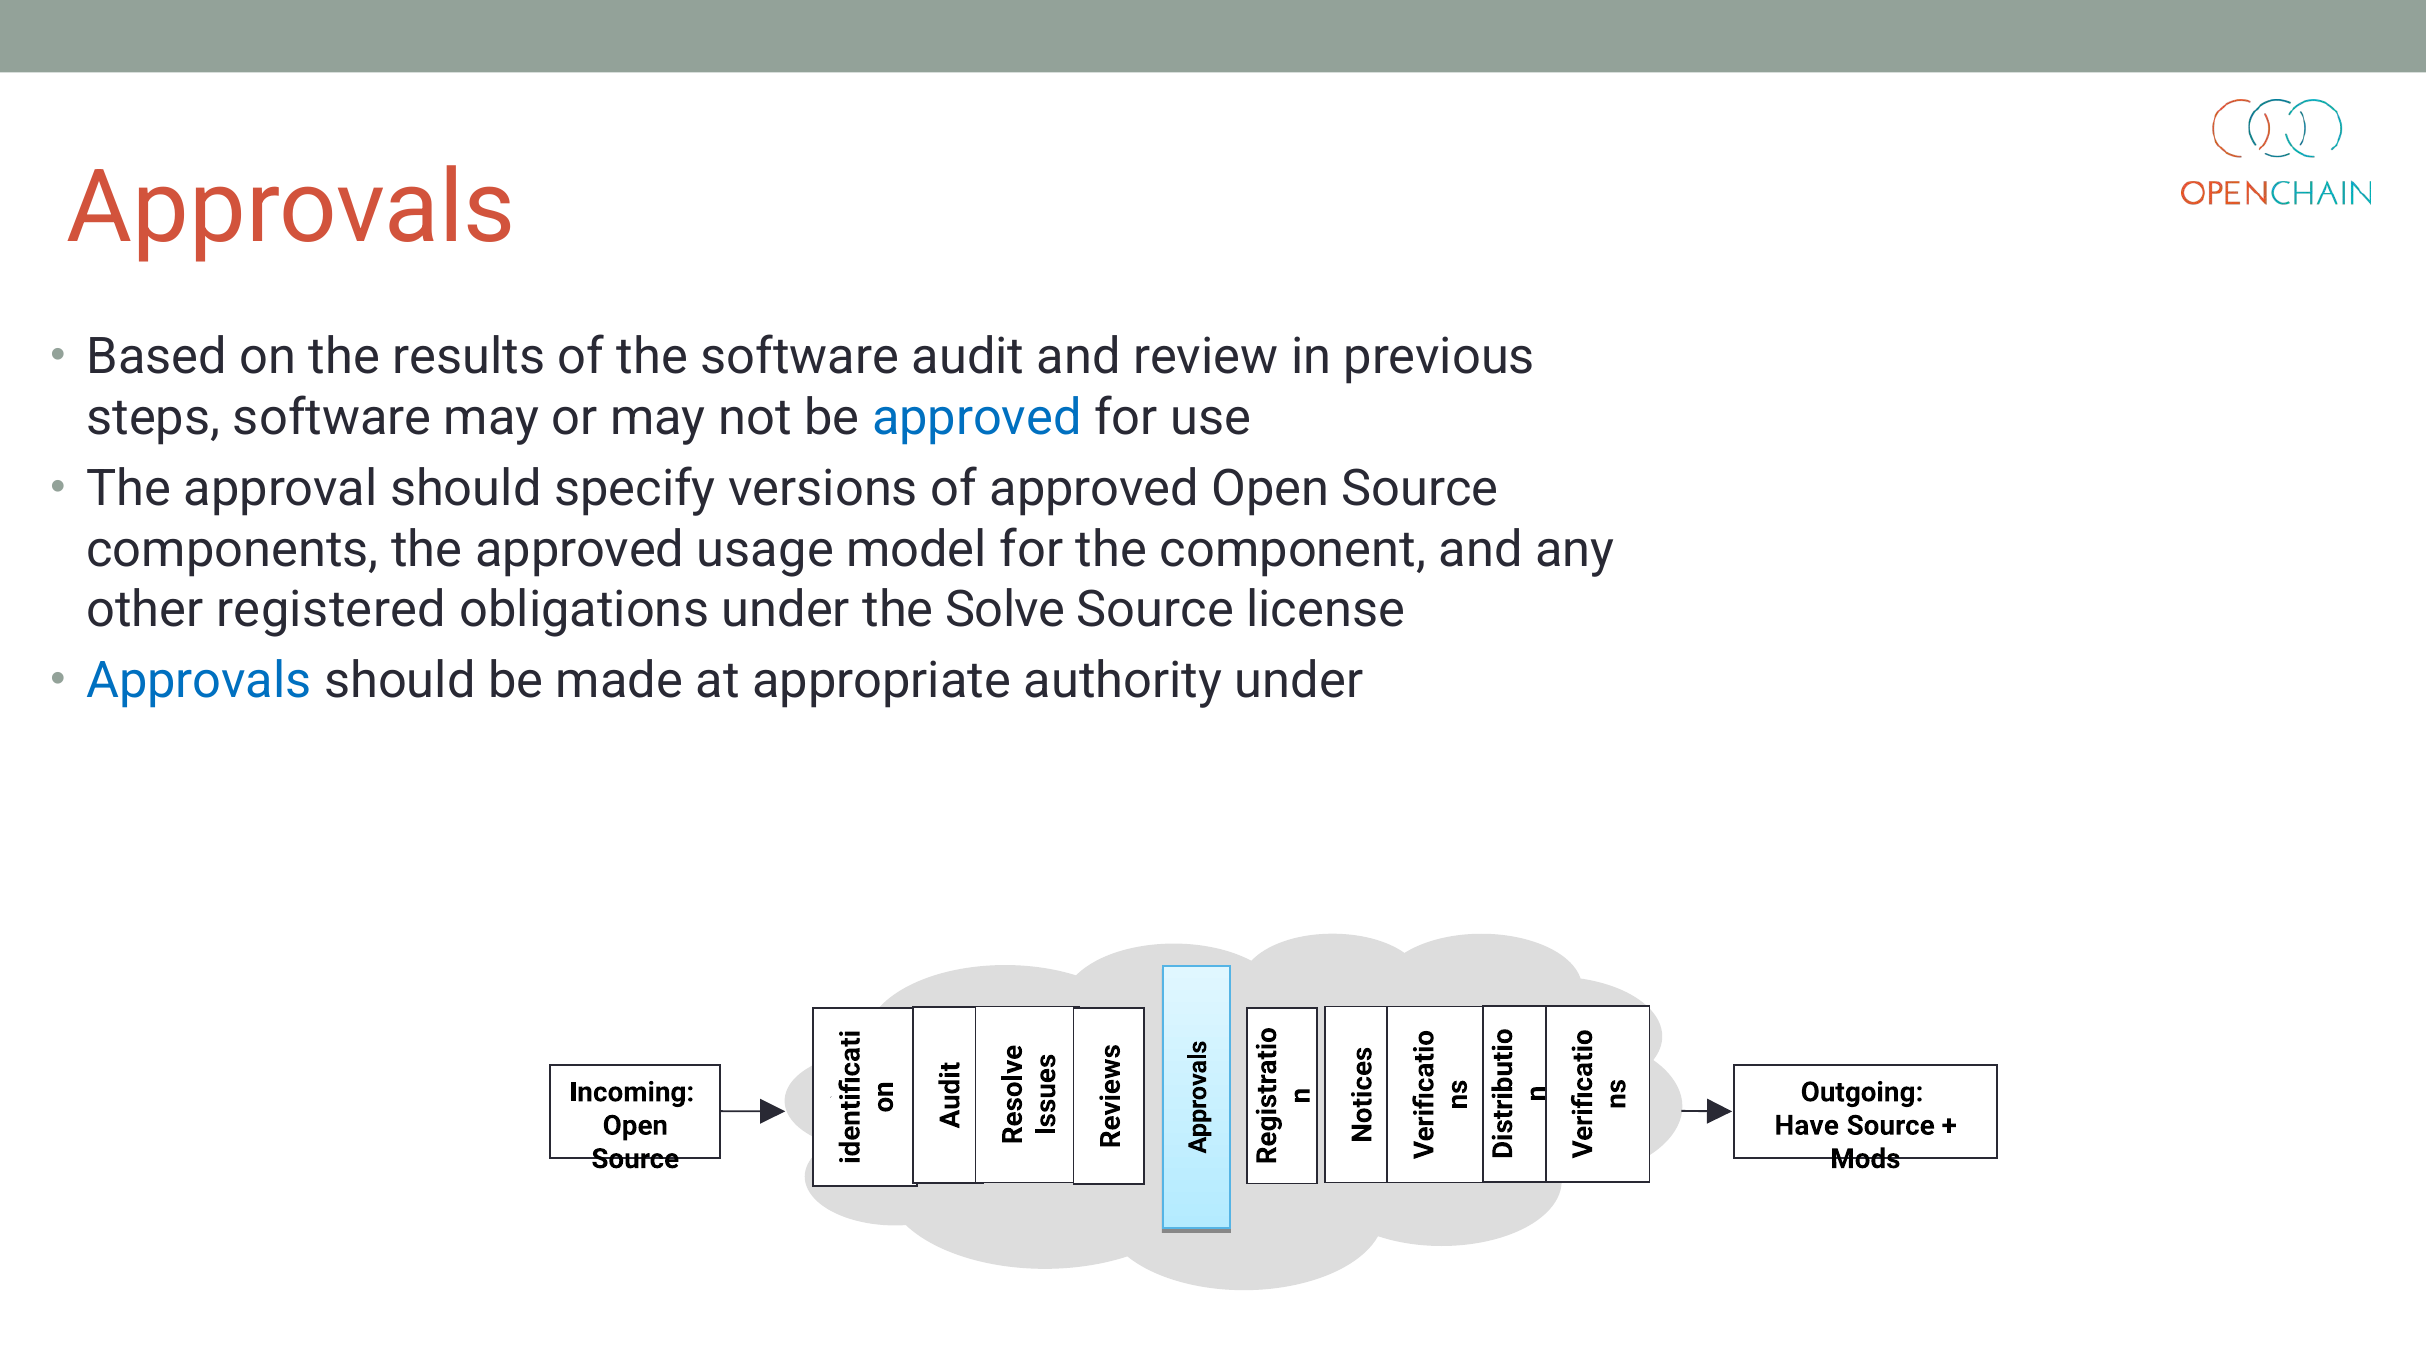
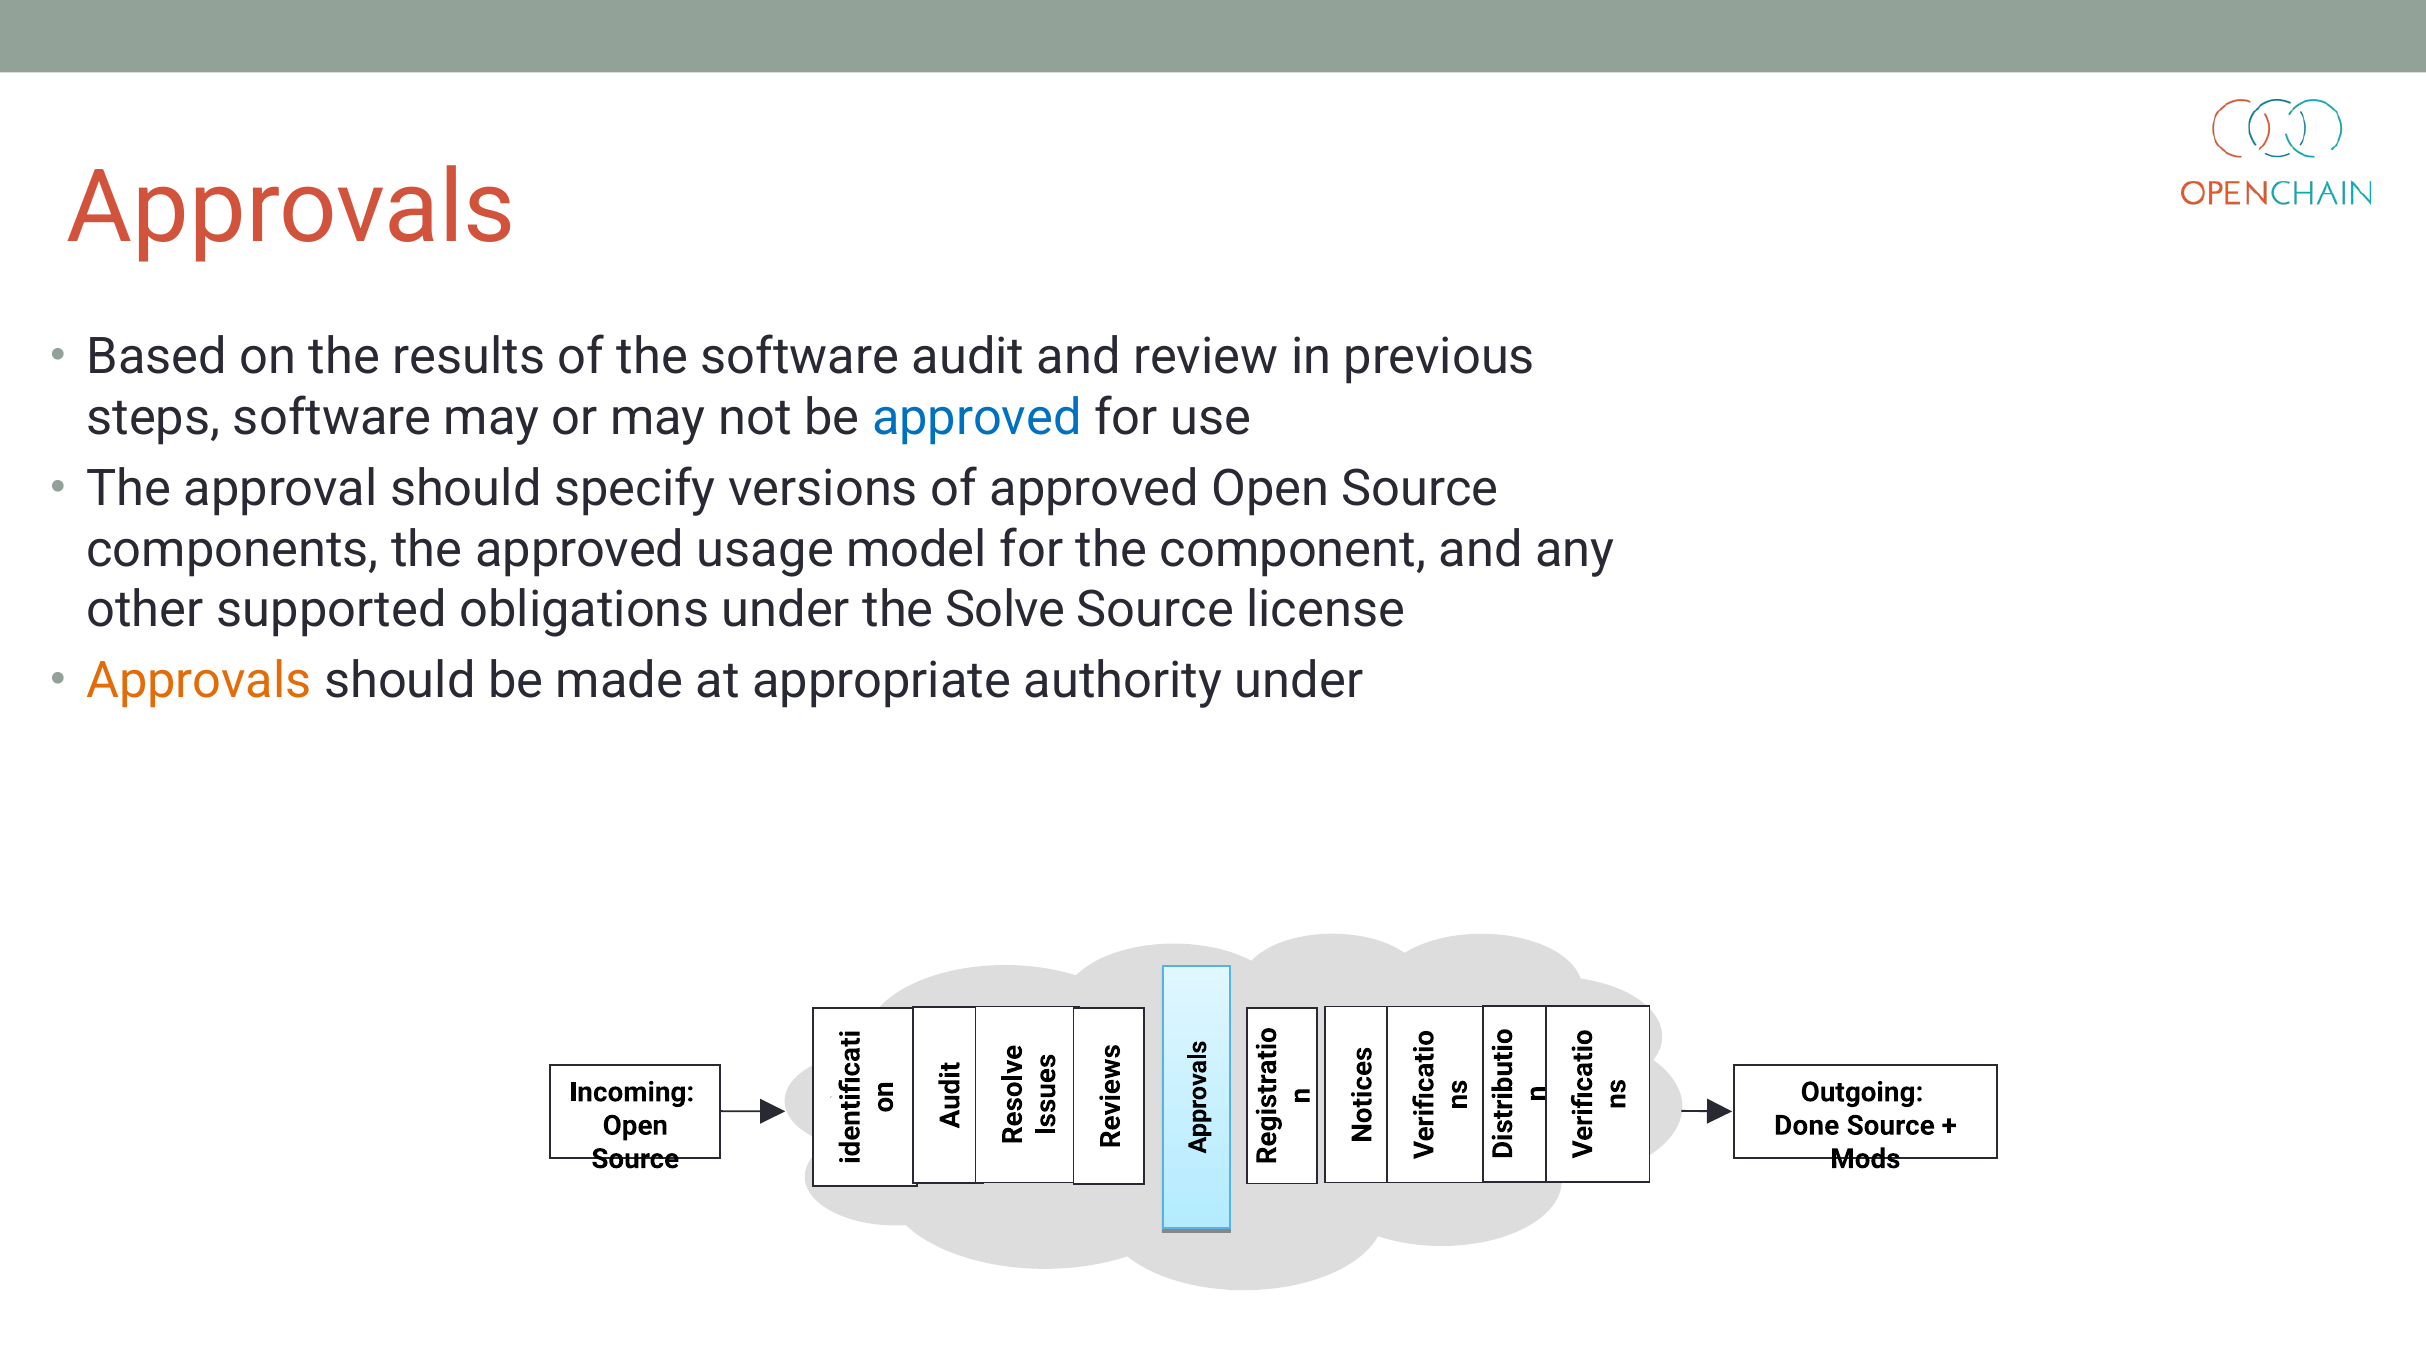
registered: registered -> supported (331, 610)
Approvals colour: blue -> orange (199, 681)
Have: Have -> Done (1807, 1126)
